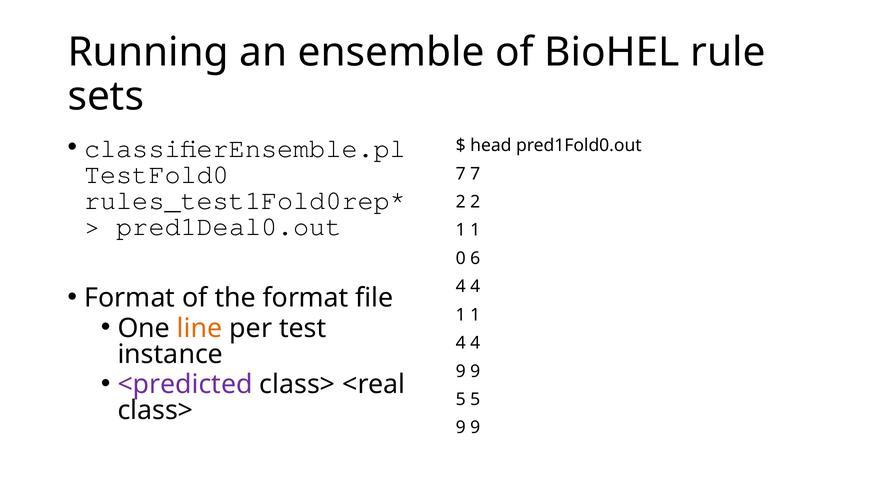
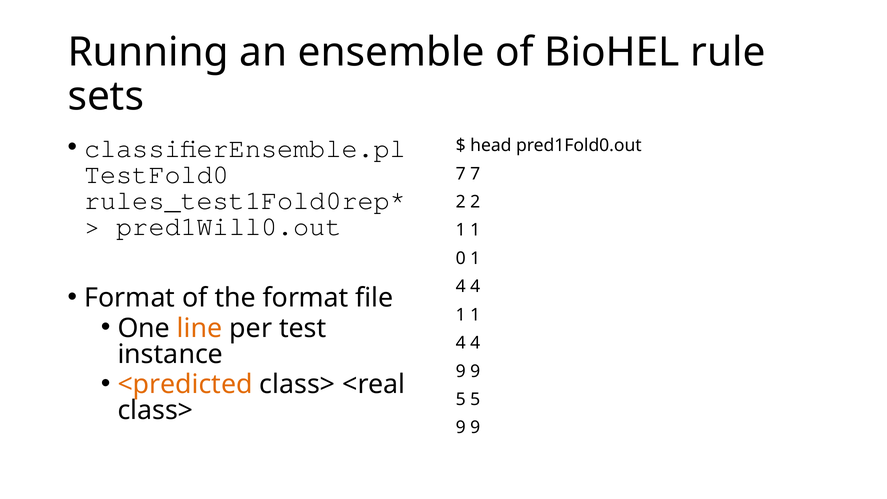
pred1Deal0.out: pred1Deal0.out -> pred1Will0.out (229, 226)
0 6: 6 -> 1 (475, 258)
<predicted colour: purple -> orange (185, 384)
